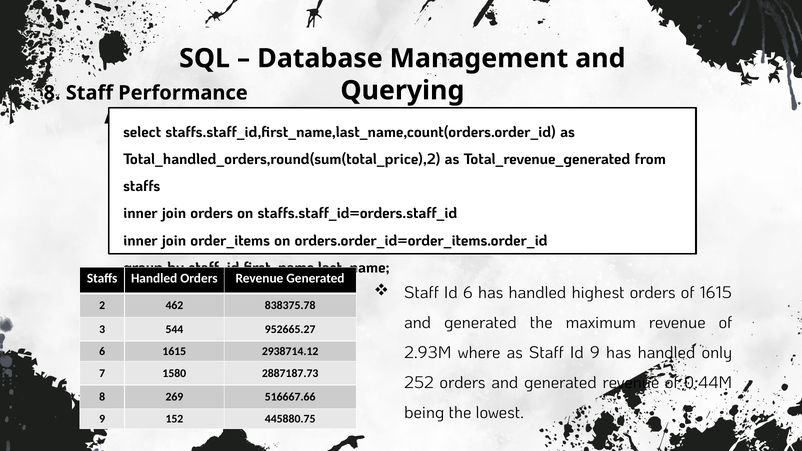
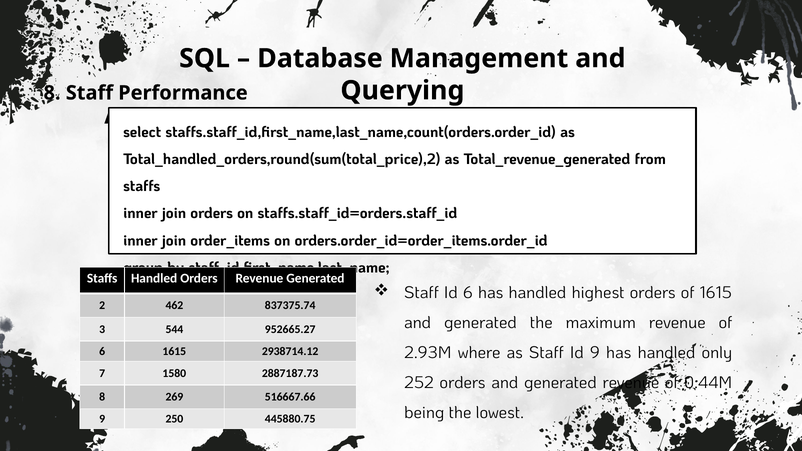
838375.78: 838375.78 -> 837375.74 (290, 306)
152: 152 -> 250 (174, 419)
